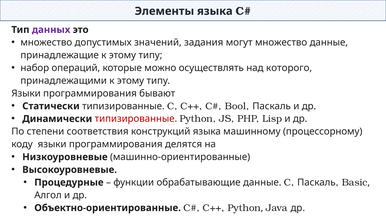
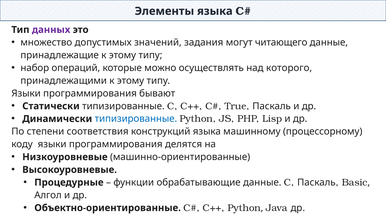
могут множество: множество -> читающего (281, 42)
Bool: Bool -> True (237, 106)
типизированные colour: red -> blue (136, 119)
